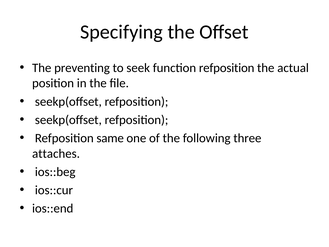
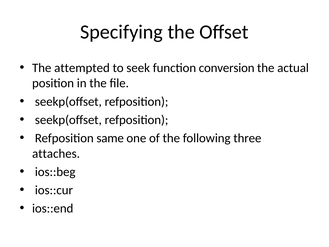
preventing: preventing -> attempted (82, 68)
function refposition: refposition -> conversion (227, 68)
